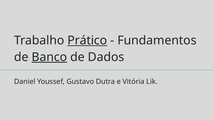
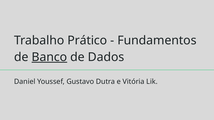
Prático underline: present -> none (87, 41)
